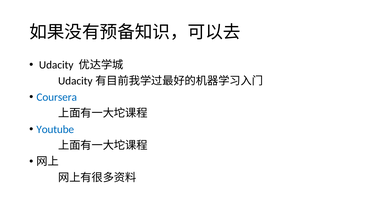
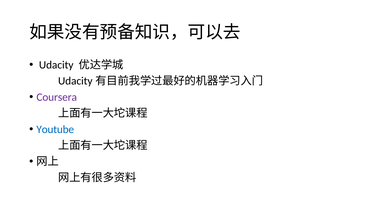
Coursera colour: blue -> purple (57, 97)
